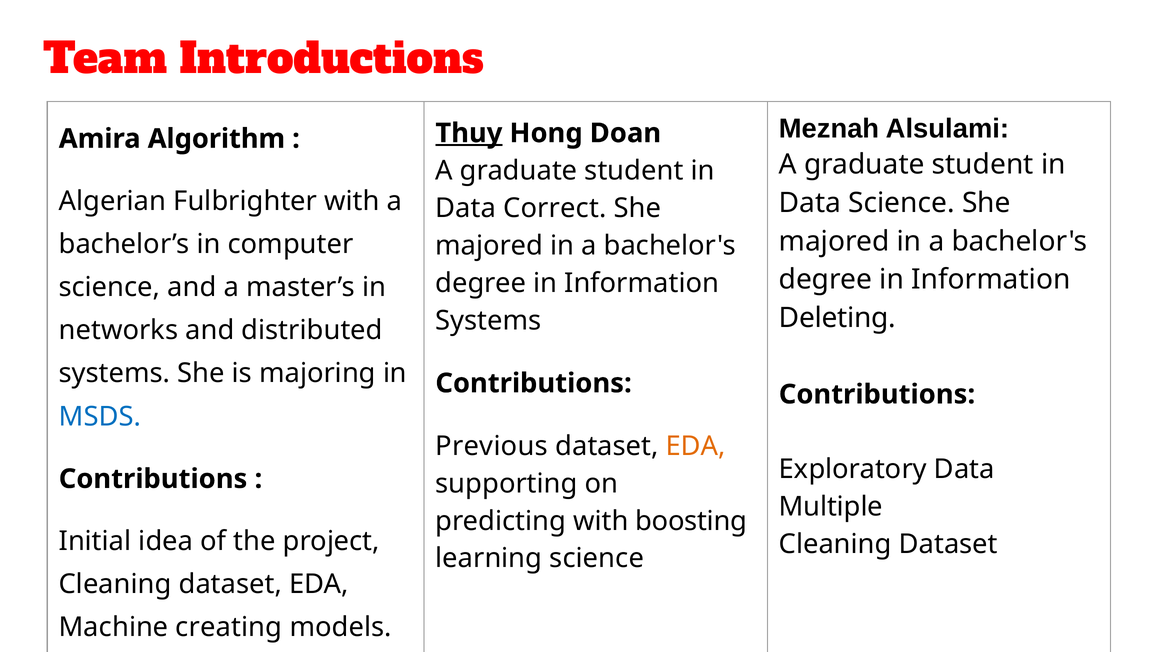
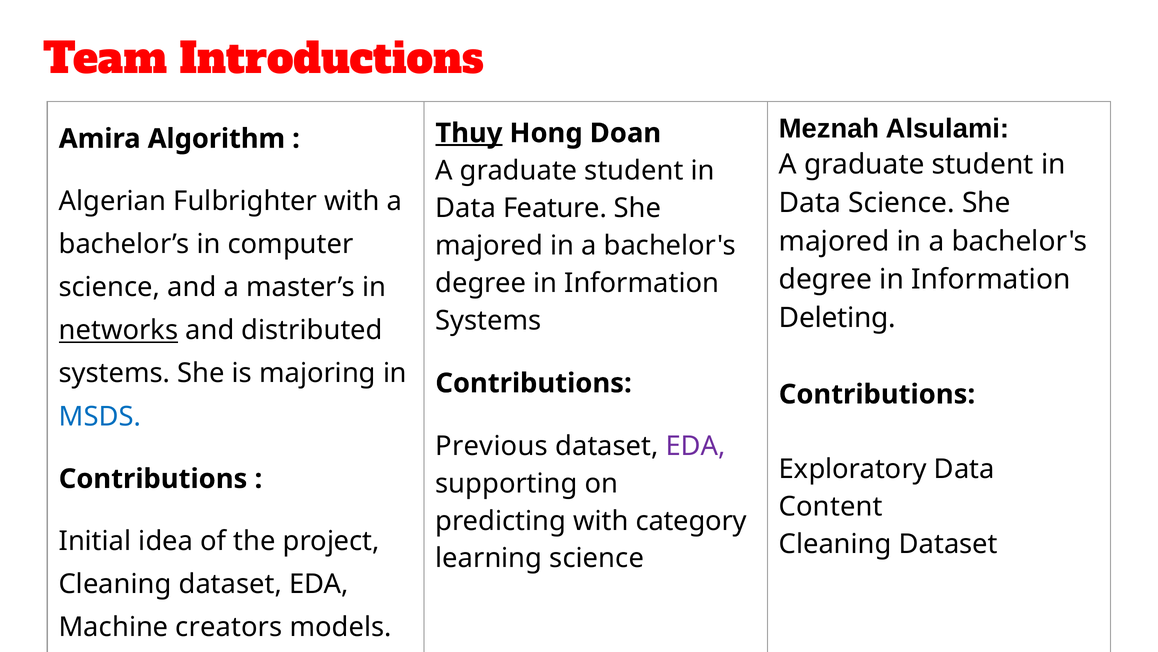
Correct: Correct -> Feature (555, 208)
networks underline: none -> present (118, 330)
EDA colour: orange -> purple (696, 446)
Multiple: Multiple -> Content (831, 506)
boosting: boosting -> category (691, 521)
creating: creating -> creators (229, 627)
